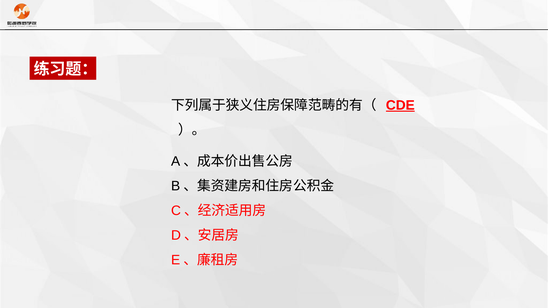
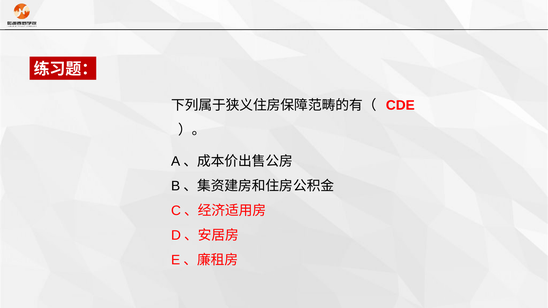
CDE underline: present -> none (400, 105)
